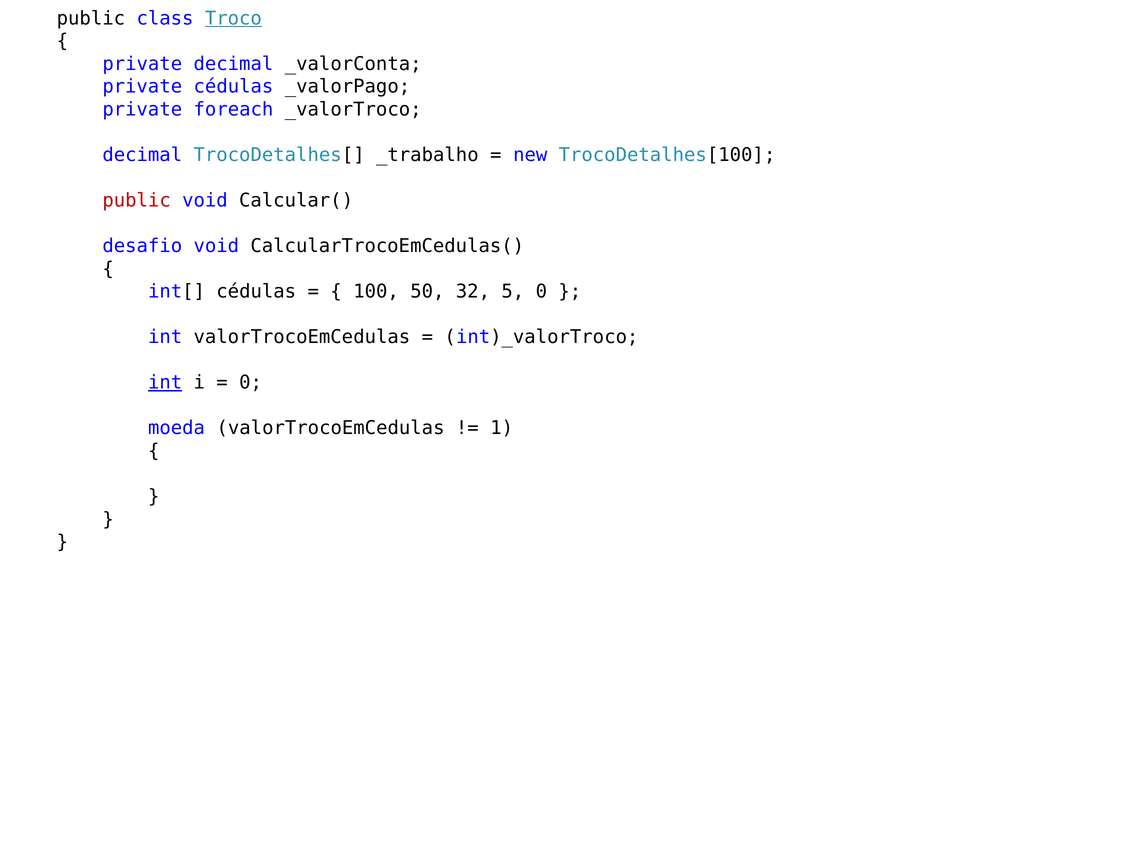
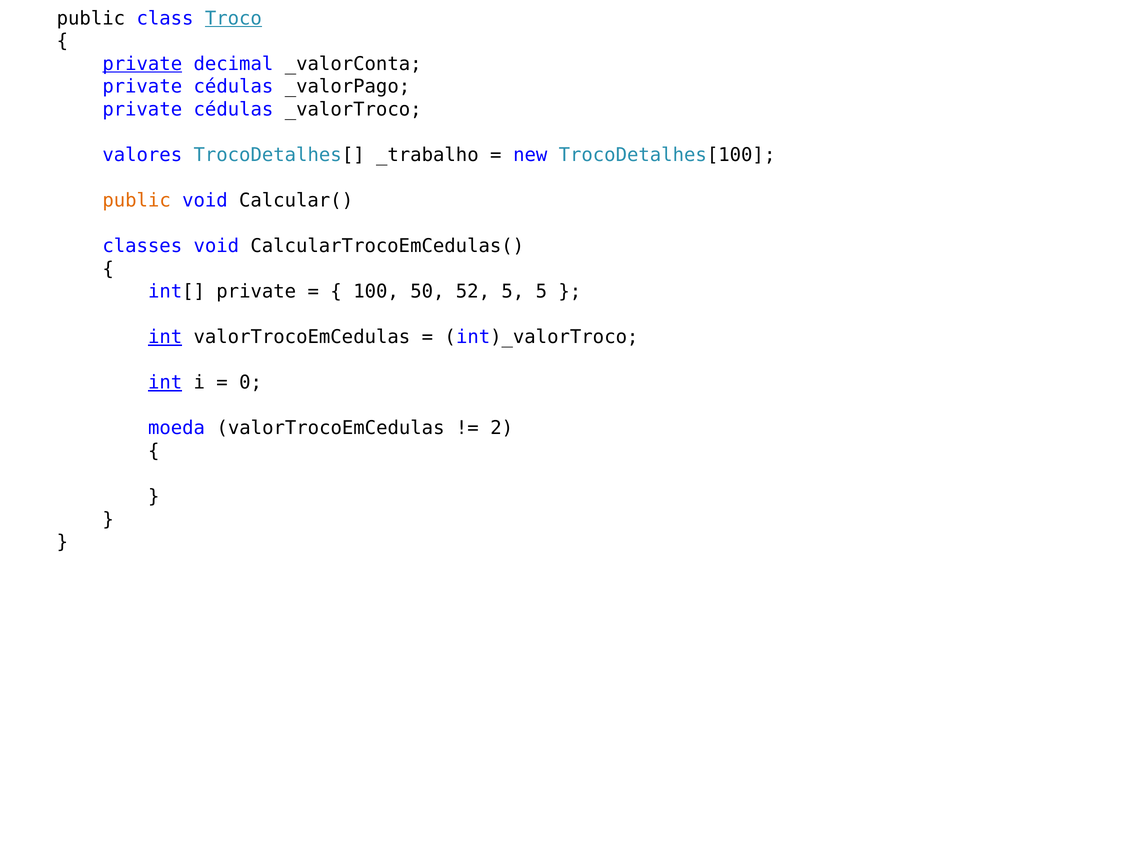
private underline: none -> present (142, 64)
foreach: foreach -> cédulas (233, 109)
decimal: decimal -> valores (142, 155)
public colour: red -> orange (137, 200)
desafio: desafio -> classes (142, 246)
int[ cédulas: cédulas -> private (256, 291)
32: 32 -> 52 (473, 291)
5 0: 0 -> 5 (541, 291)
int underline: none -> present (165, 337)
1: 1 -> 2 (502, 428)
